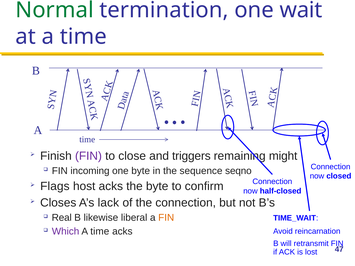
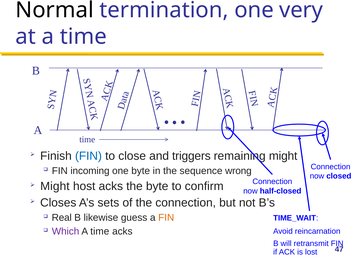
Normal colour: green -> black (55, 10)
wait: wait -> very (301, 10)
FIN colour: purple -> blue (88, 156)
seqno: seqno -> wrong (238, 171)
Flags: Flags -> Might (55, 186)
lack: lack -> sets (108, 203)
liberal: liberal -> guess (134, 218)
